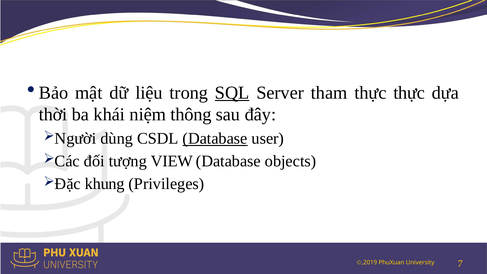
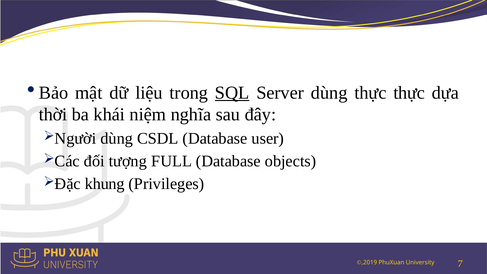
Server tham: tham -> dùng (329, 93)
thông: thông -> nghĩa (191, 115)
Database underline: present -> none (215, 138)
VIEW: VIEW -> FULL (172, 161)
